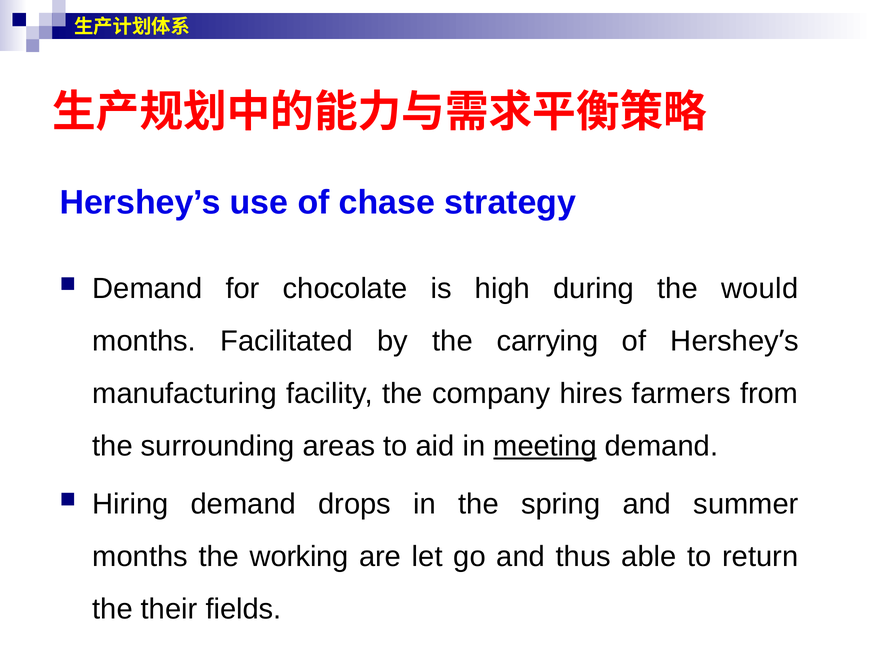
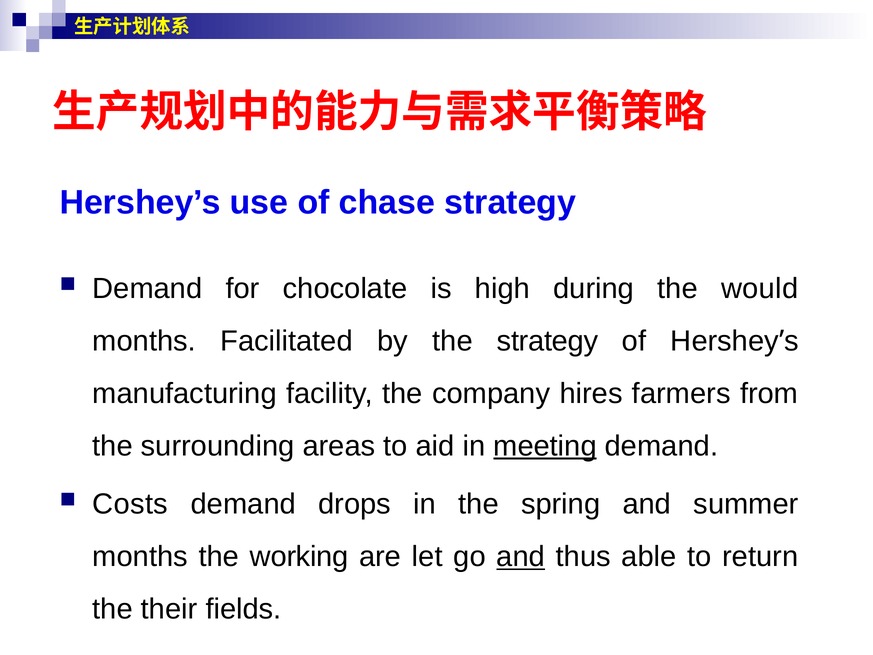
the carrying: carrying -> strategy (547, 341)
Hiring: Hiring -> Costs (130, 504)
and underline: none -> present (521, 556)
